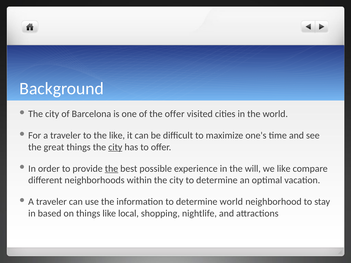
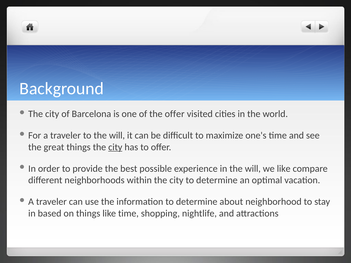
to the like: like -> will (117, 136)
the underline: present -> none (111, 169)
determine world: world -> about (231, 202)
like local: local -> time (128, 214)
